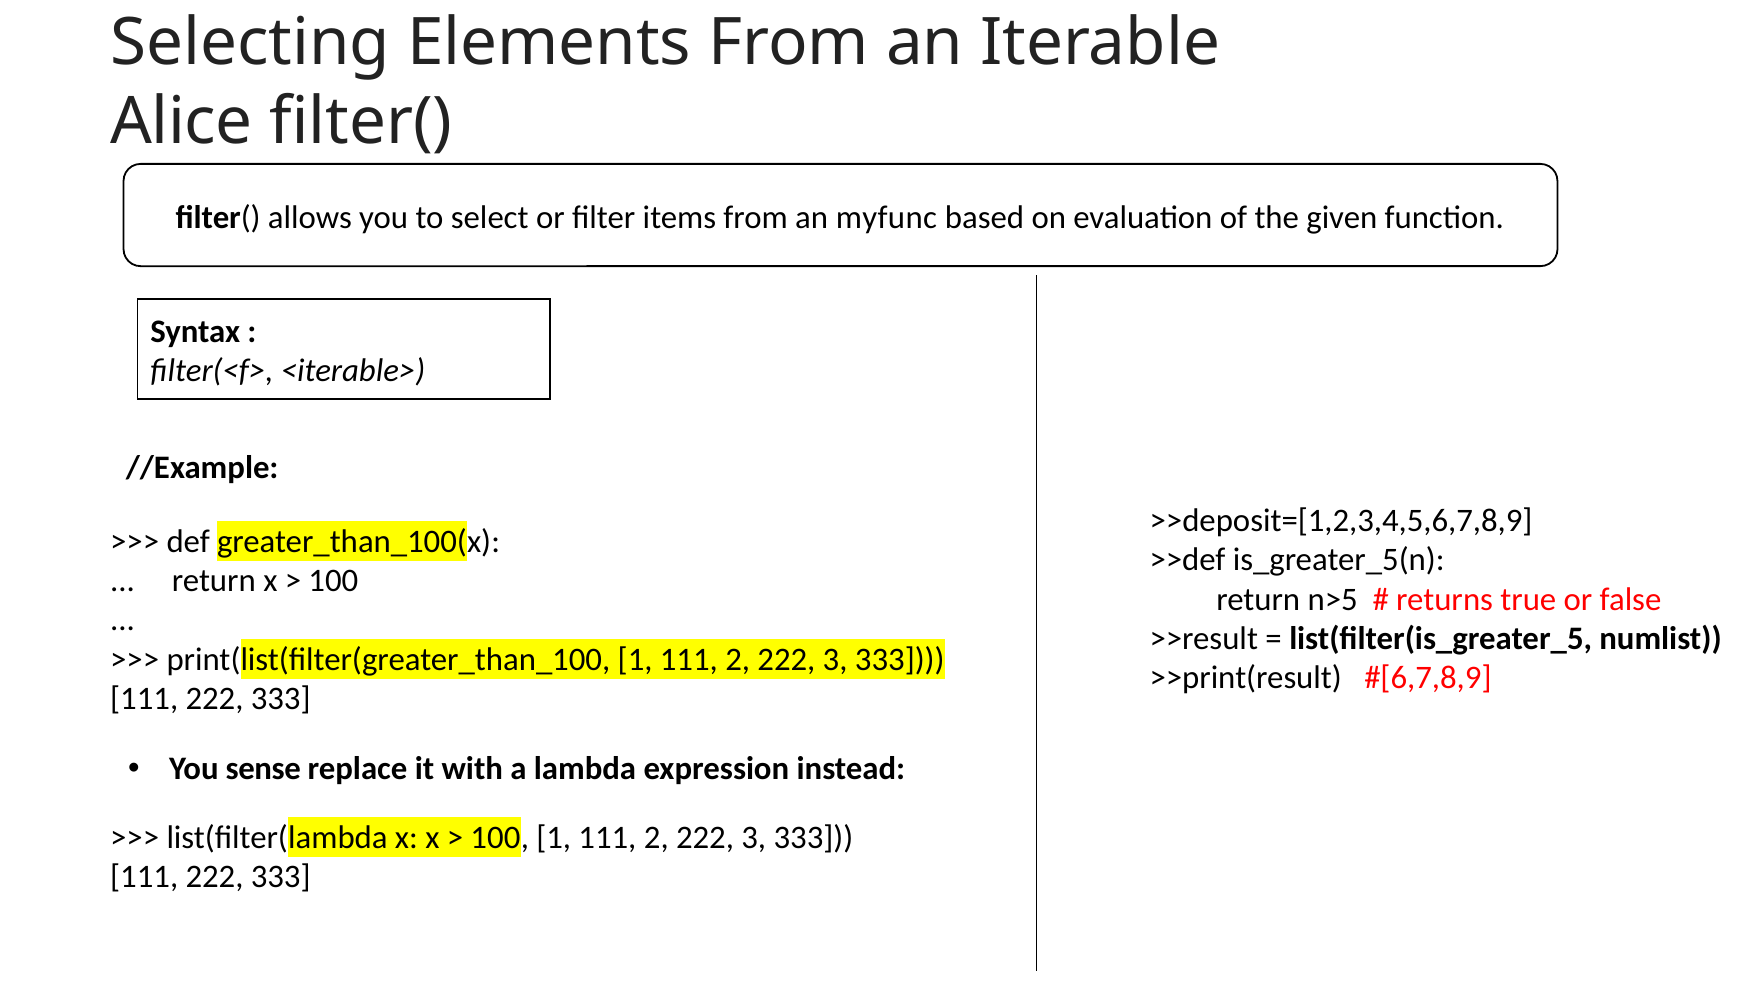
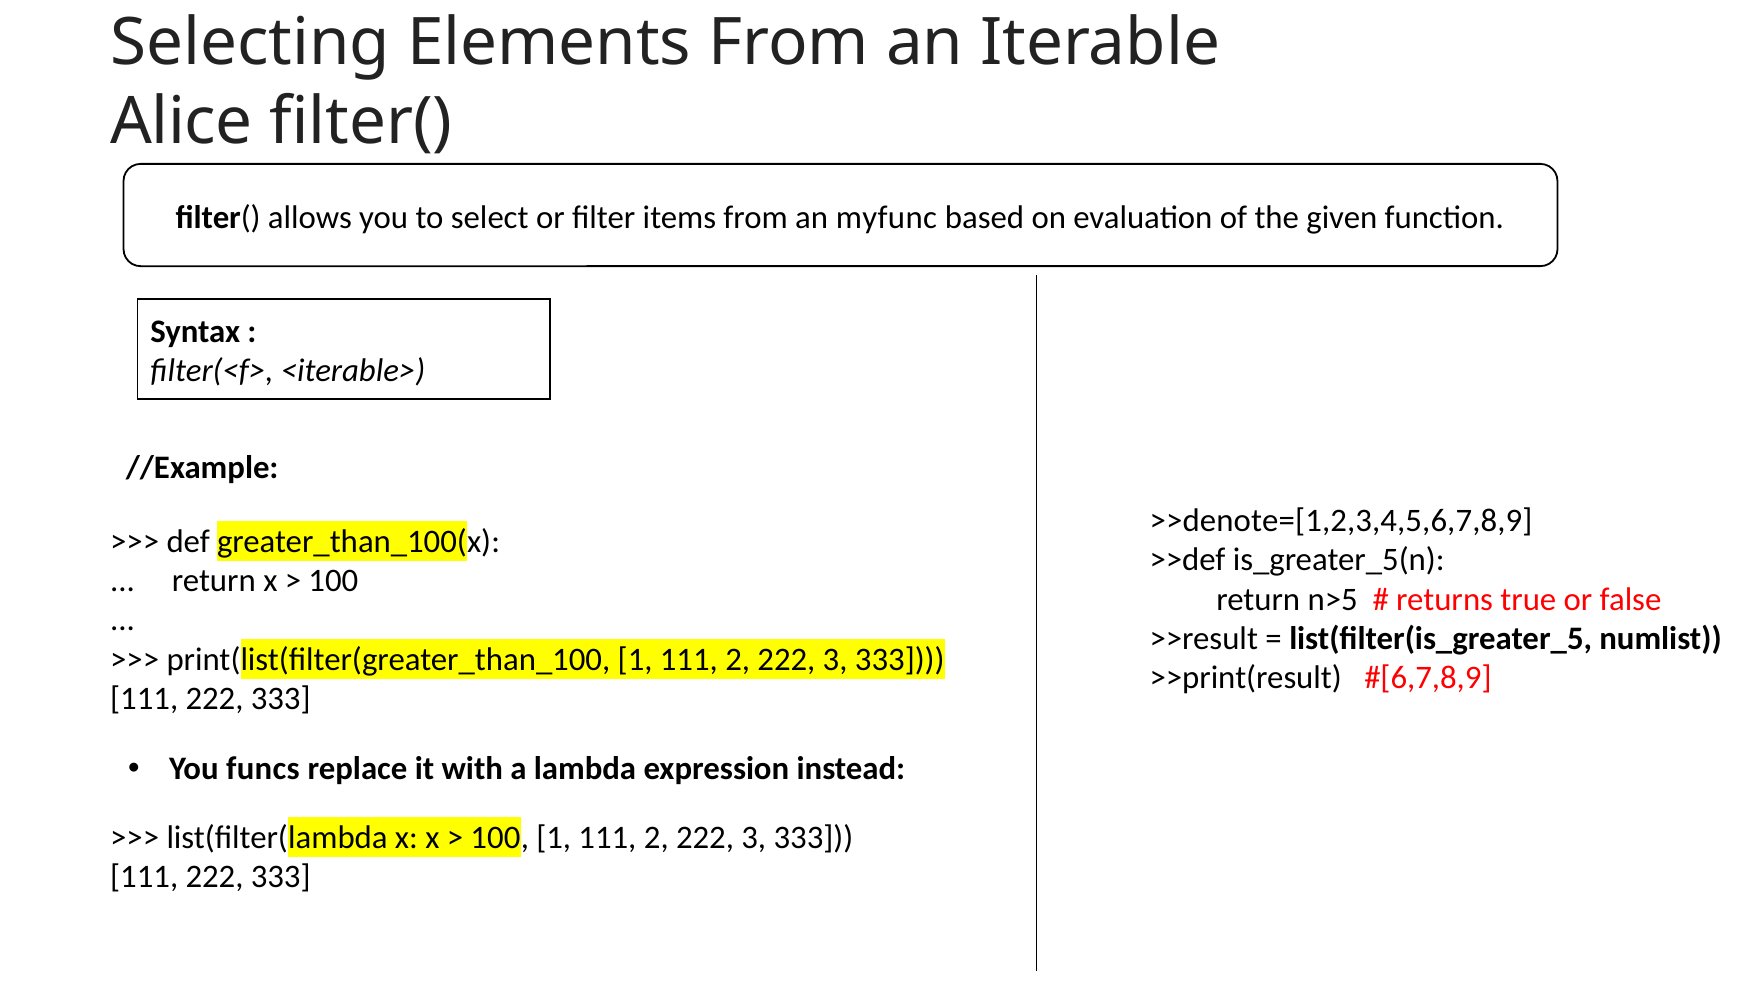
>>deposit=[1,2,3,4,5,6,7,8,9: >>deposit=[1,2,3,4,5,6,7,8,9 -> >>denote=[1,2,3,4,5,6,7,8,9 (1341, 521)
sense: sense -> funcs (263, 769)
